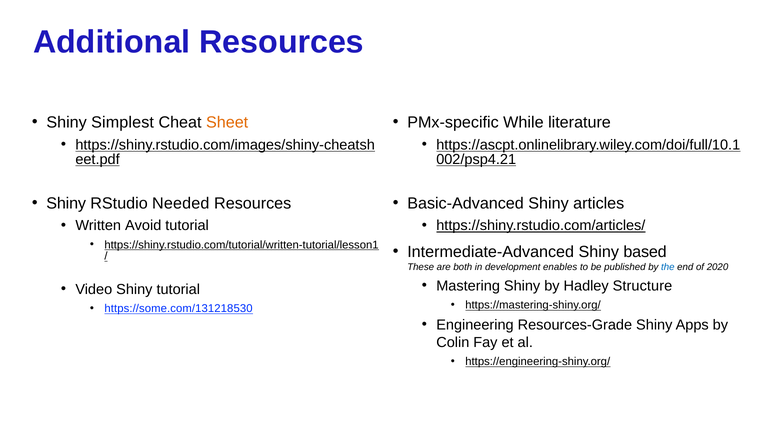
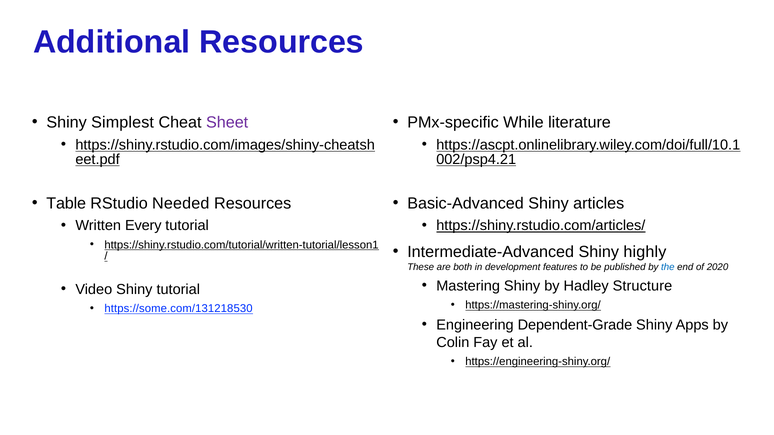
Sheet colour: orange -> purple (227, 123)
Shiny: Shiny -> Table (66, 203)
Avoid: Avoid -> Every (143, 226)
based: based -> highly (645, 252)
enables: enables -> features (560, 267)
Resources-Grade: Resources-Grade -> Dependent-Grade (575, 325)
